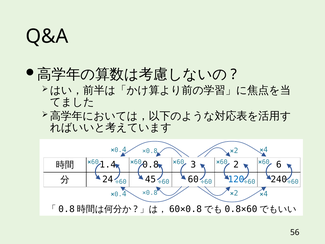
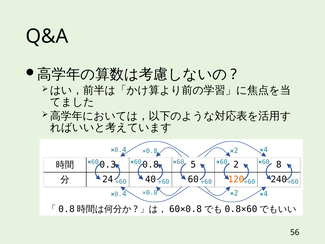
1.4: 1.4 -> 0.3 (108, 164)
3: 3 -> 5 (193, 164)
6: 6 -> 8 (279, 164)
45: 45 -> 40 (150, 179)
120 colour: blue -> orange (236, 179)
